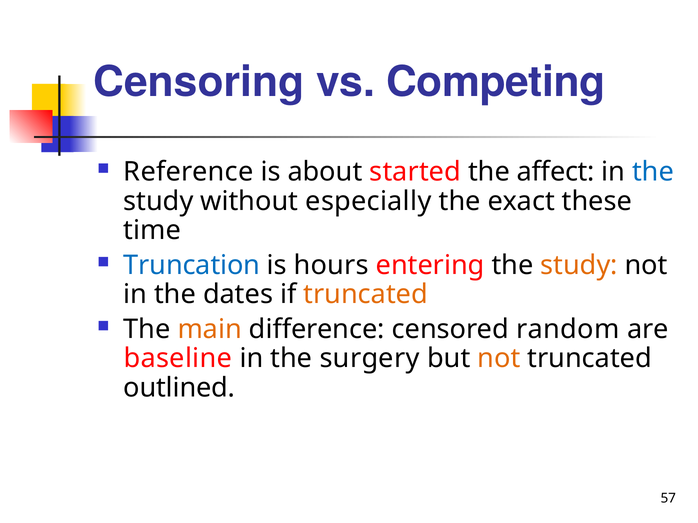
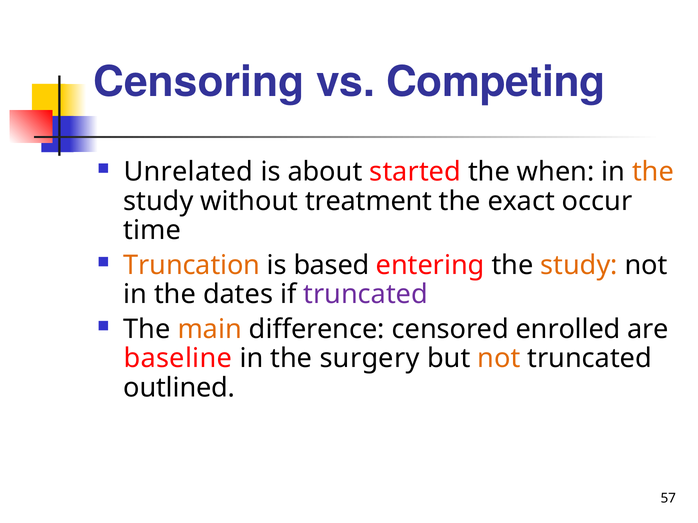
Reference: Reference -> Unrelated (188, 172)
affect: affect -> when (556, 172)
the colour: blue -> orange (653, 172)
especially: especially -> treatment (369, 201)
these: these -> occur (597, 201)
Truncation colour: blue -> orange (192, 265)
hours: hours -> based (331, 265)
truncated colour: orange -> purple (366, 295)
random: random -> enrolled (568, 330)
